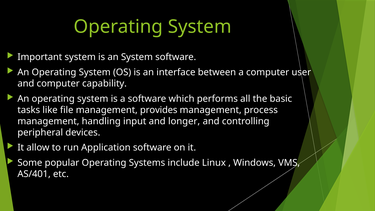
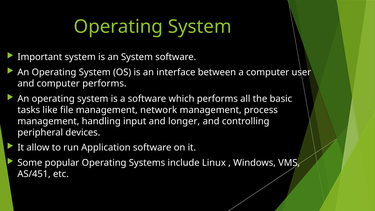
computer capability: capability -> performs (104, 83)
provides: provides -> network (159, 110)
AS/401: AS/401 -> AS/451 (34, 174)
